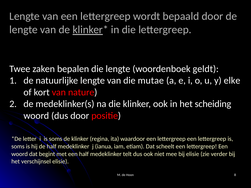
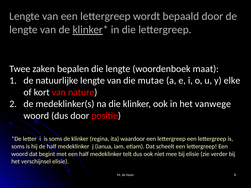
geldt: geldt -> maat (206, 69)
scheiding: scheiding -> vanwege (213, 104)
